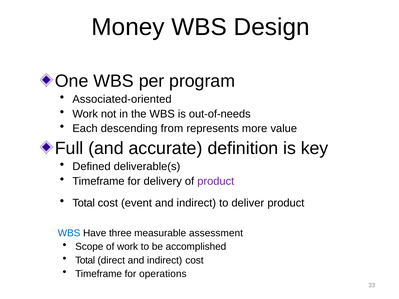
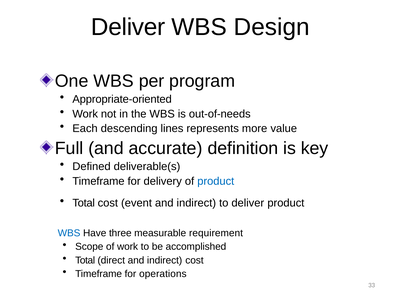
Money: Money -> Deliver (128, 27)
Associated-oriented: Associated-oriented -> Appropriate-oriented (122, 99)
from: from -> lines (172, 129)
product colour: purple -> blue (216, 181)
assessment: assessment -> requirement (216, 233)
